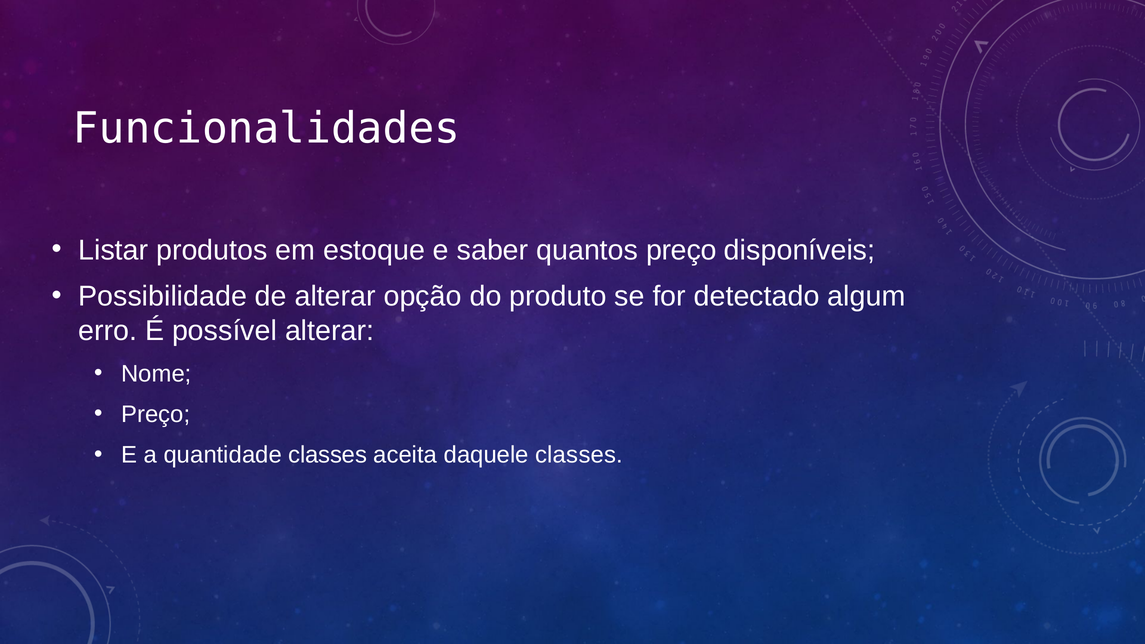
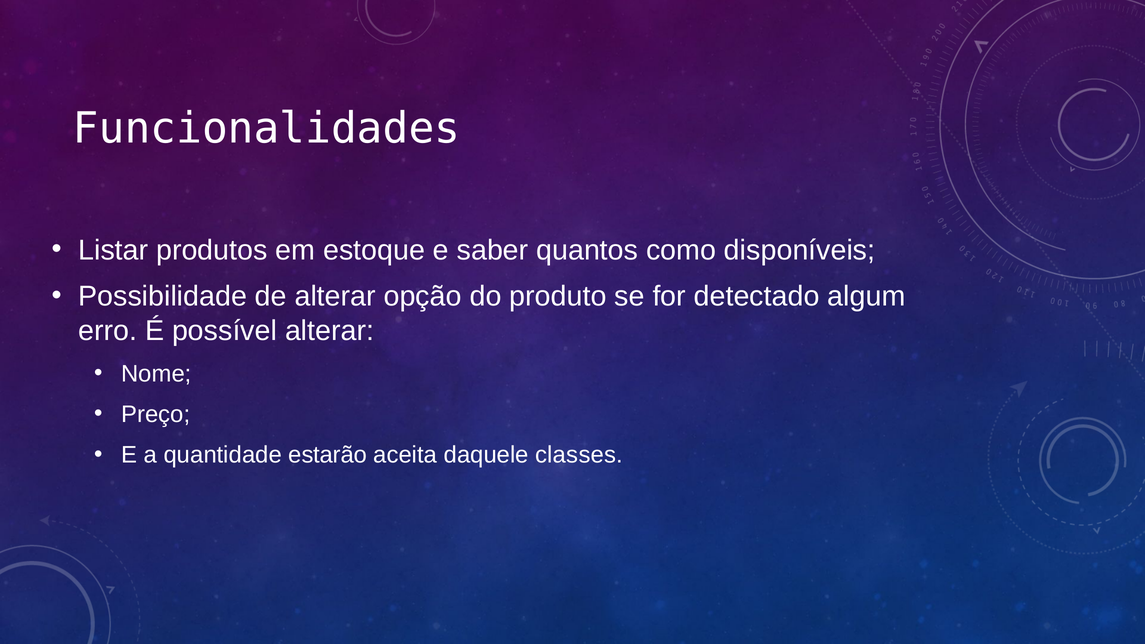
quantos preço: preço -> como (681, 250)
quantidade classes: classes -> estarão (328, 455)
